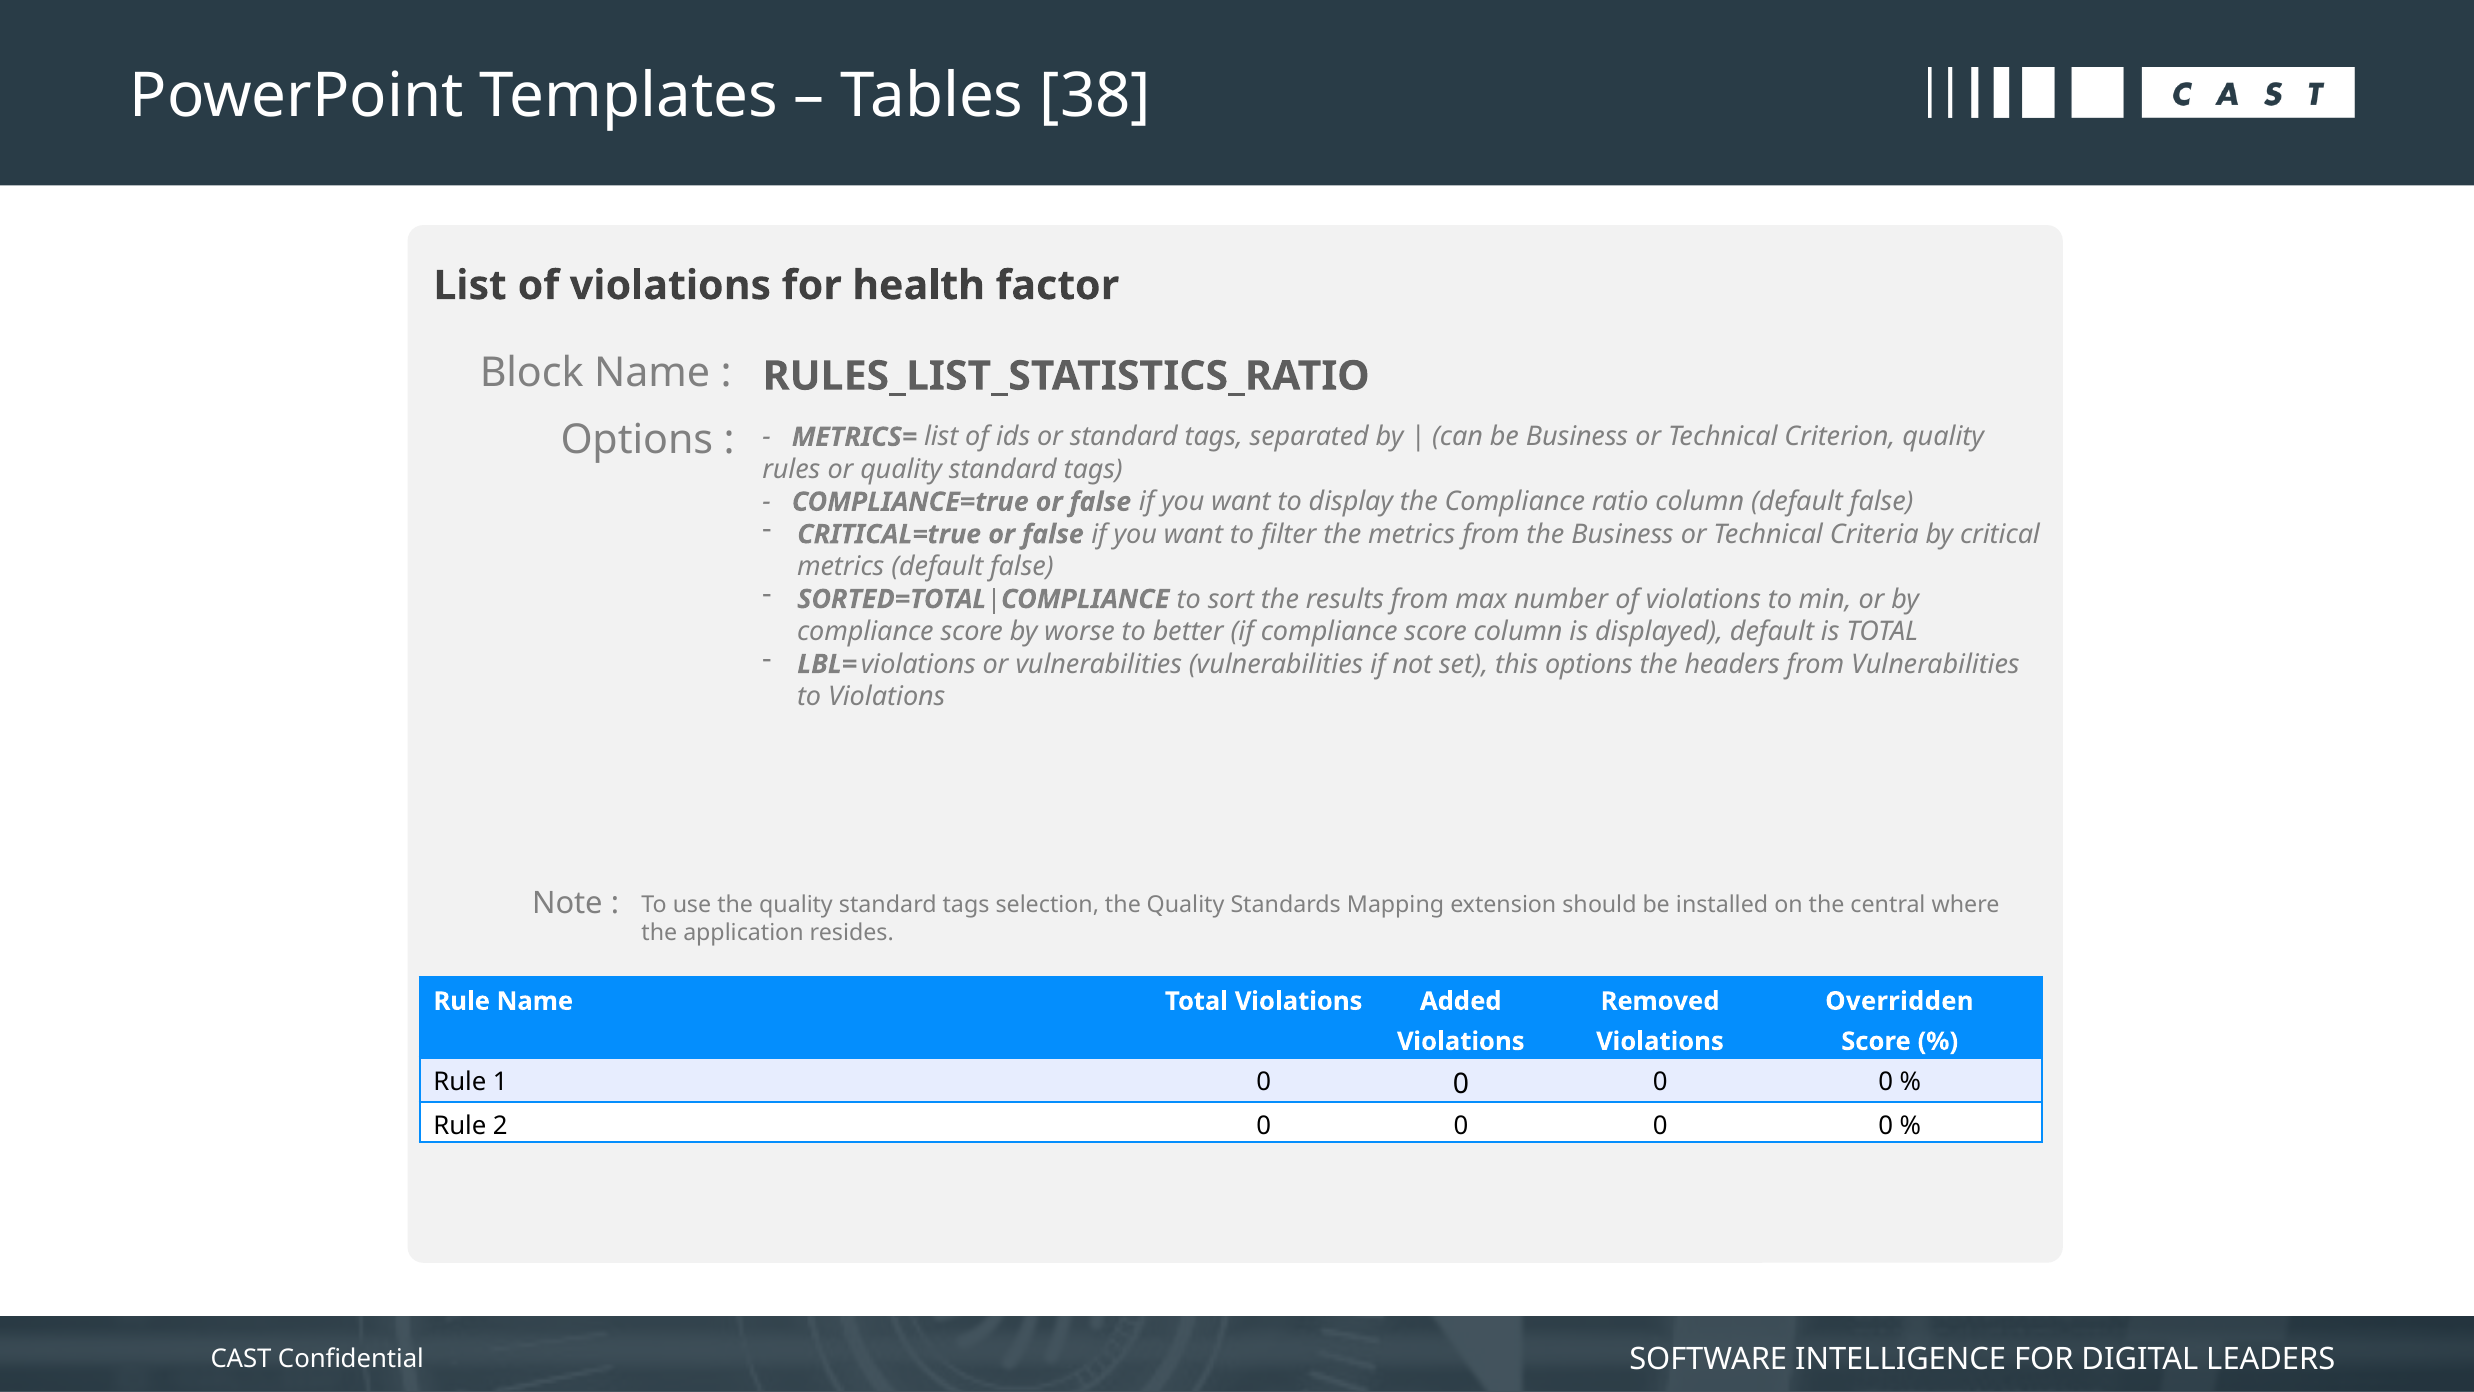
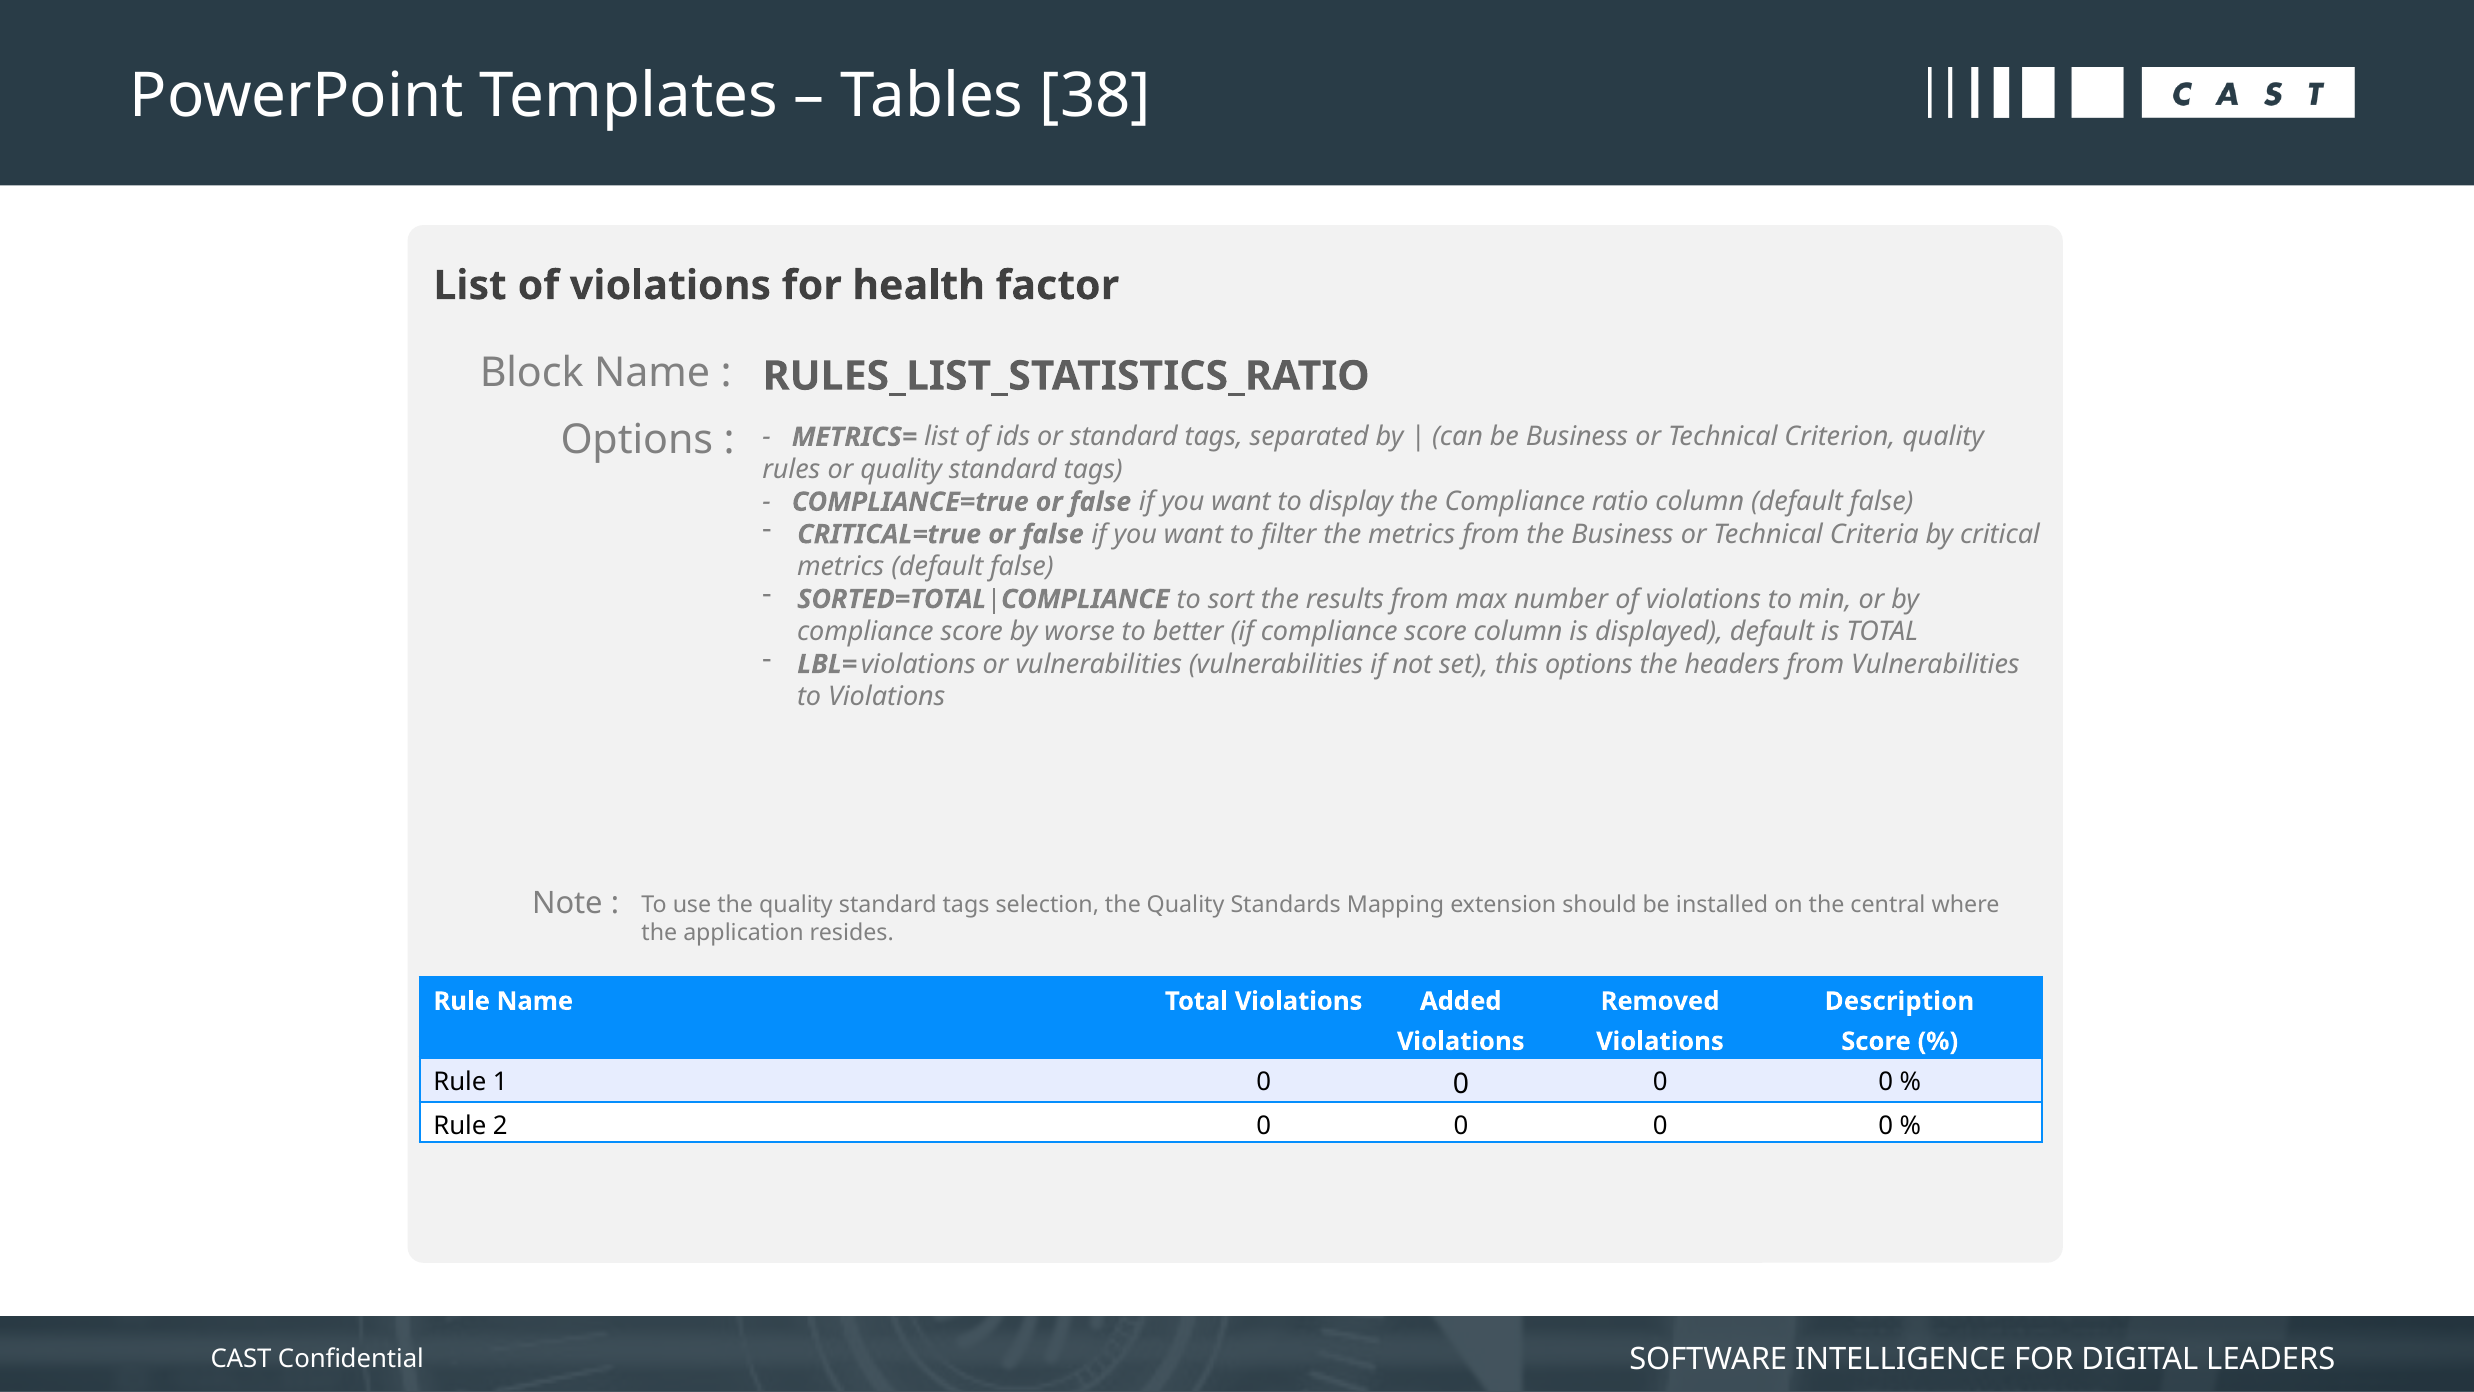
Overridden: Overridden -> Description (1899, 1001)
